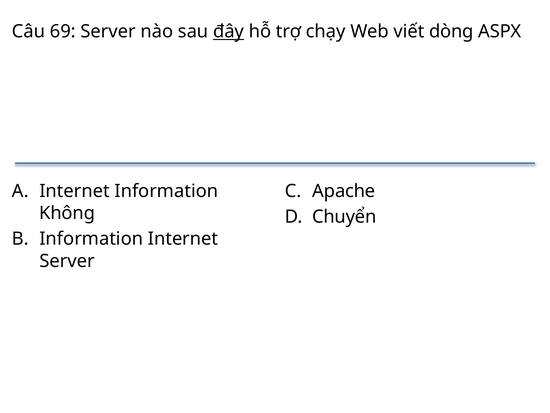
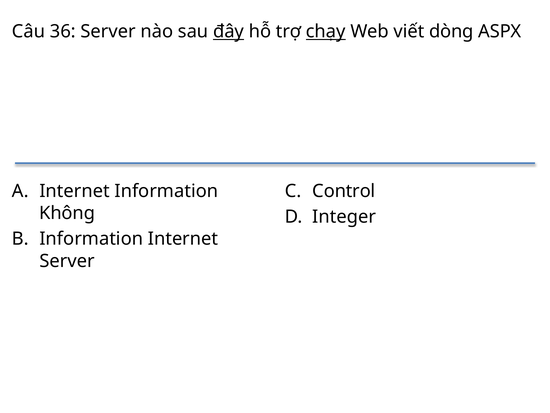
69: 69 -> 36 (63, 32)
chạy underline: none -> present (326, 32)
Apache: Apache -> Control (344, 191)
Chuyển: Chuyển -> Integer (344, 217)
